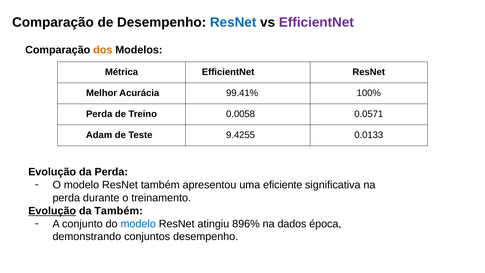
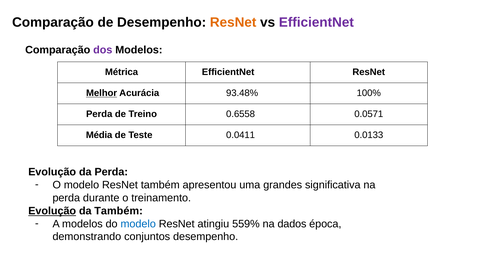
ResNet colour: blue -> orange (233, 22)
dos colour: orange -> purple (103, 50)
Melhor underline: none -> present (102, 93)
99.41%: 99.41% -> 93.48% (242, 93)
0.0058: 0.0058 -> 0.6558 (241, 114)
Adam: Adam -> Média (99, 135)
9.4255: 9.4255 -> 0.0411 (241, 135)
eficiente: eficiente -> grandes (283, 185)
A conjunto: conjunto -> modelos (82, 224)
896%: 896% -> 559% (246, 224)
